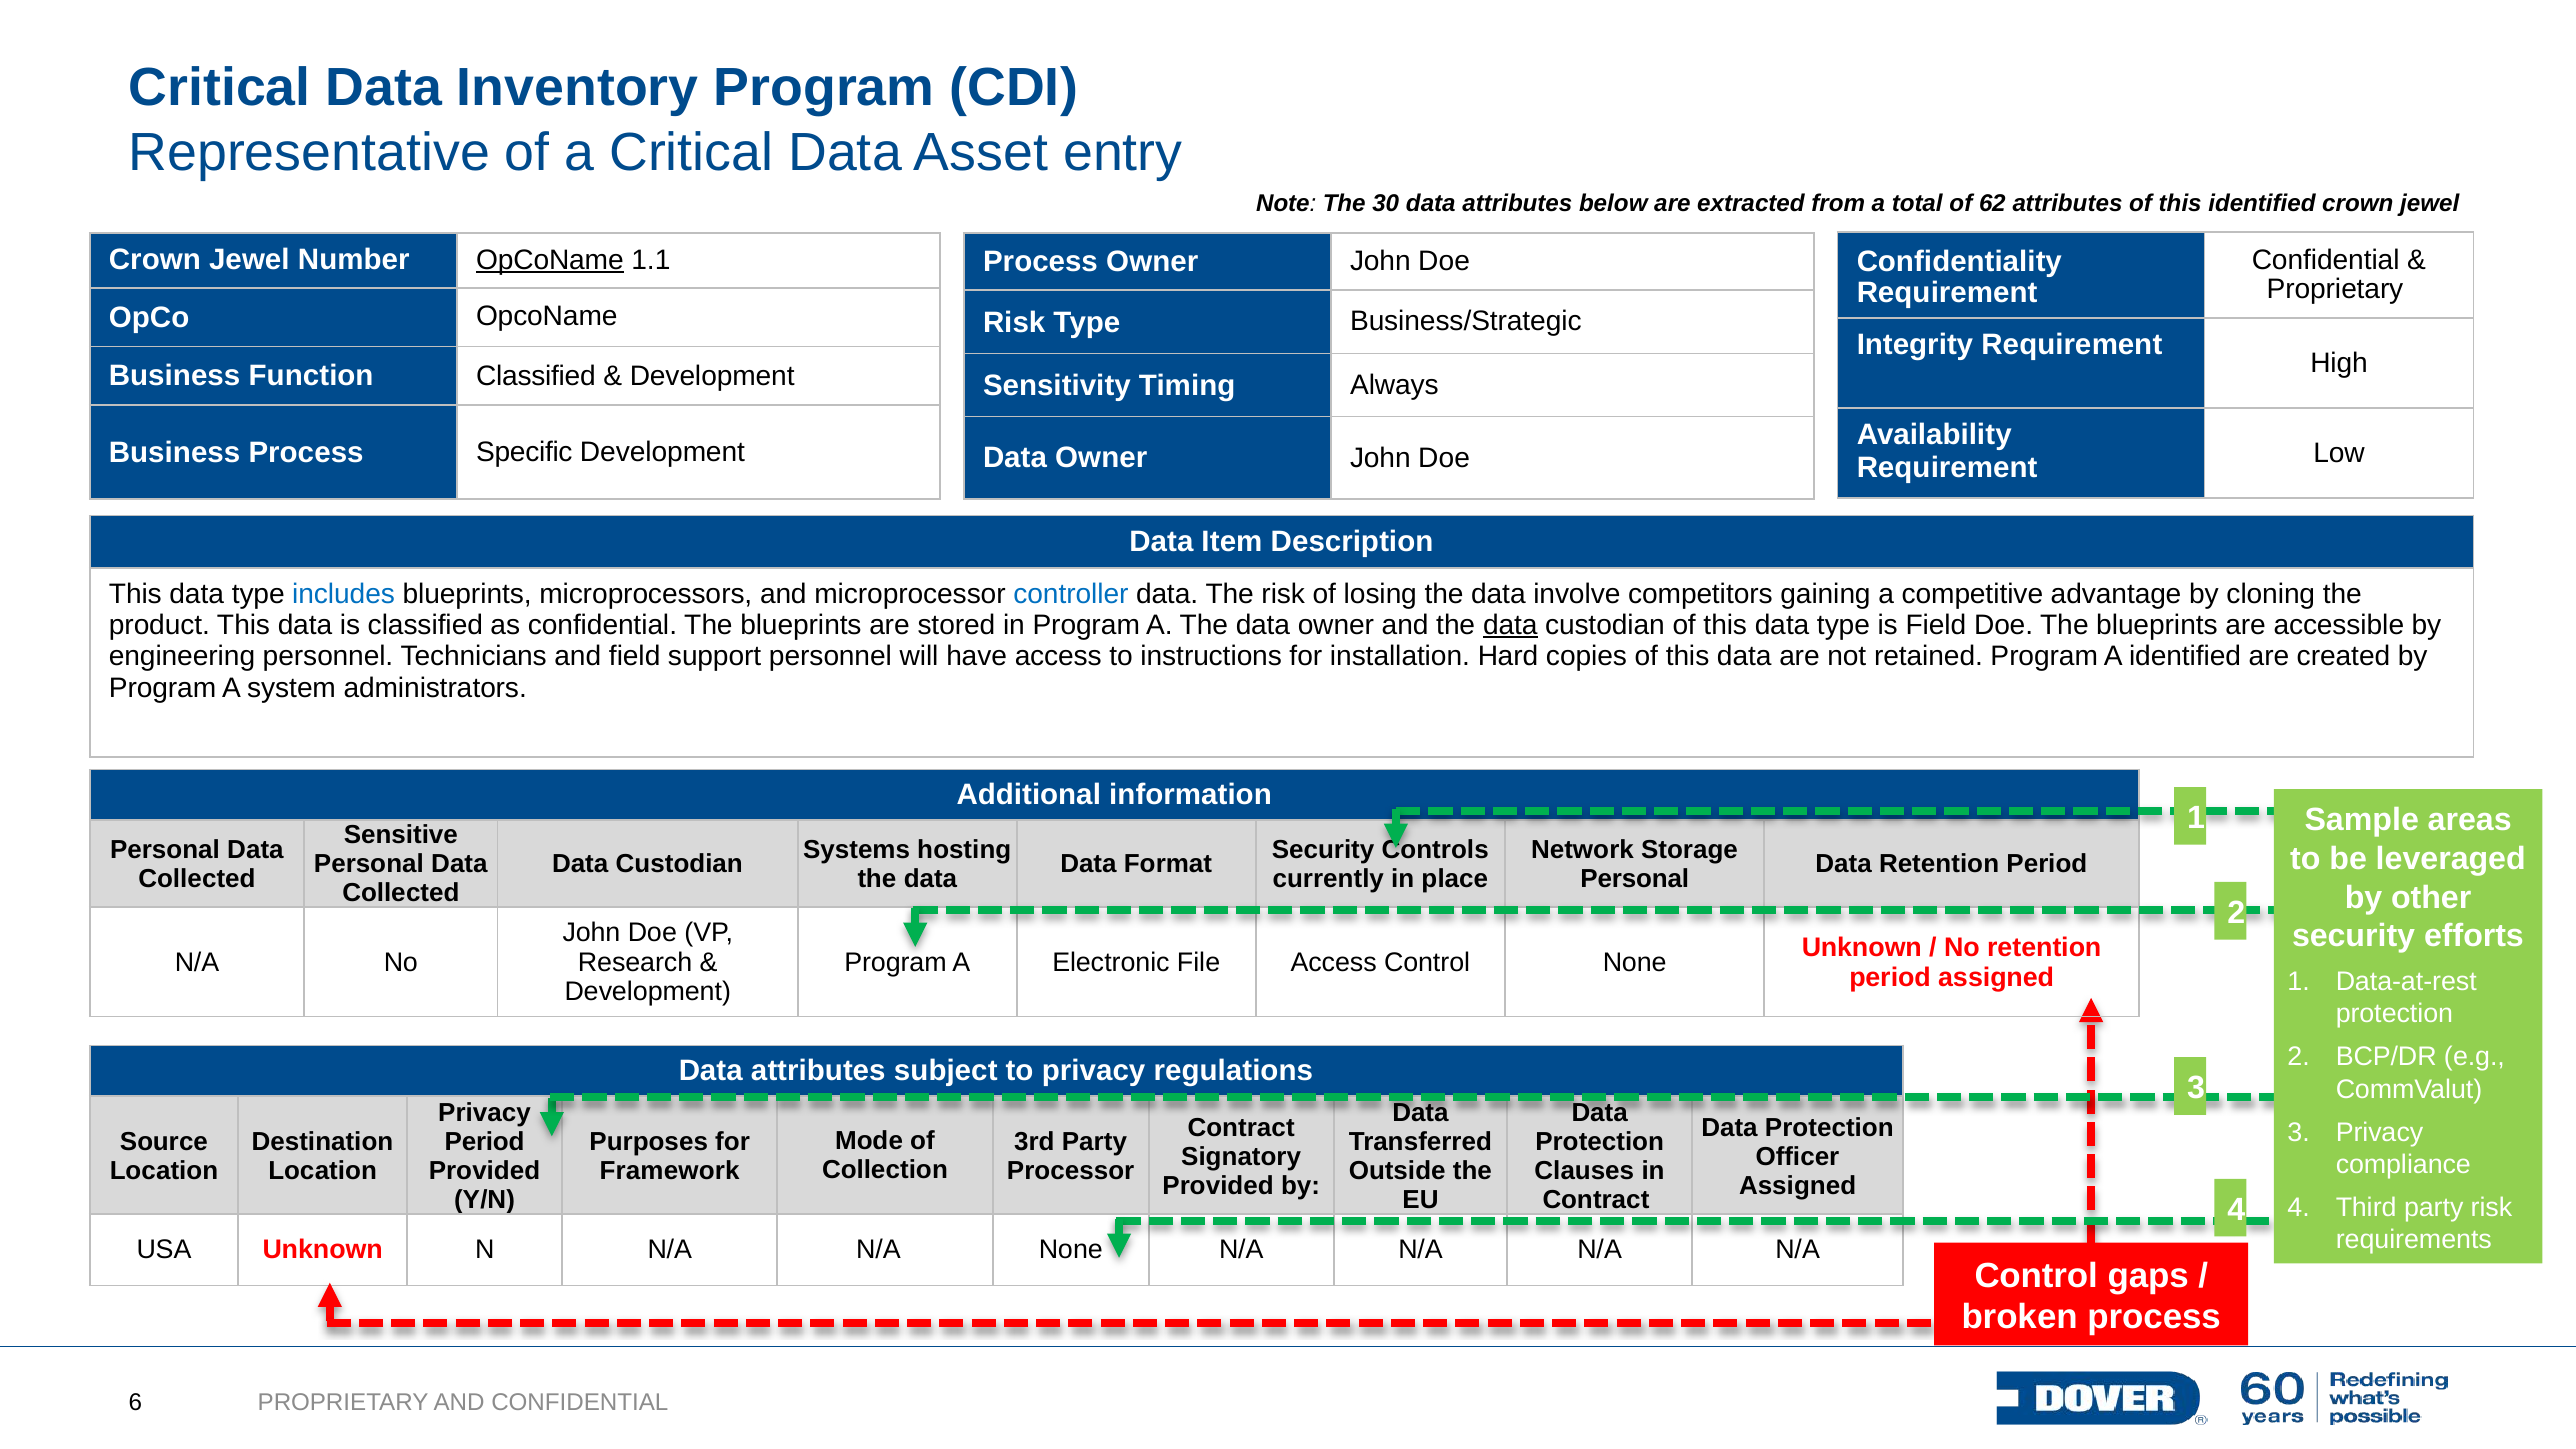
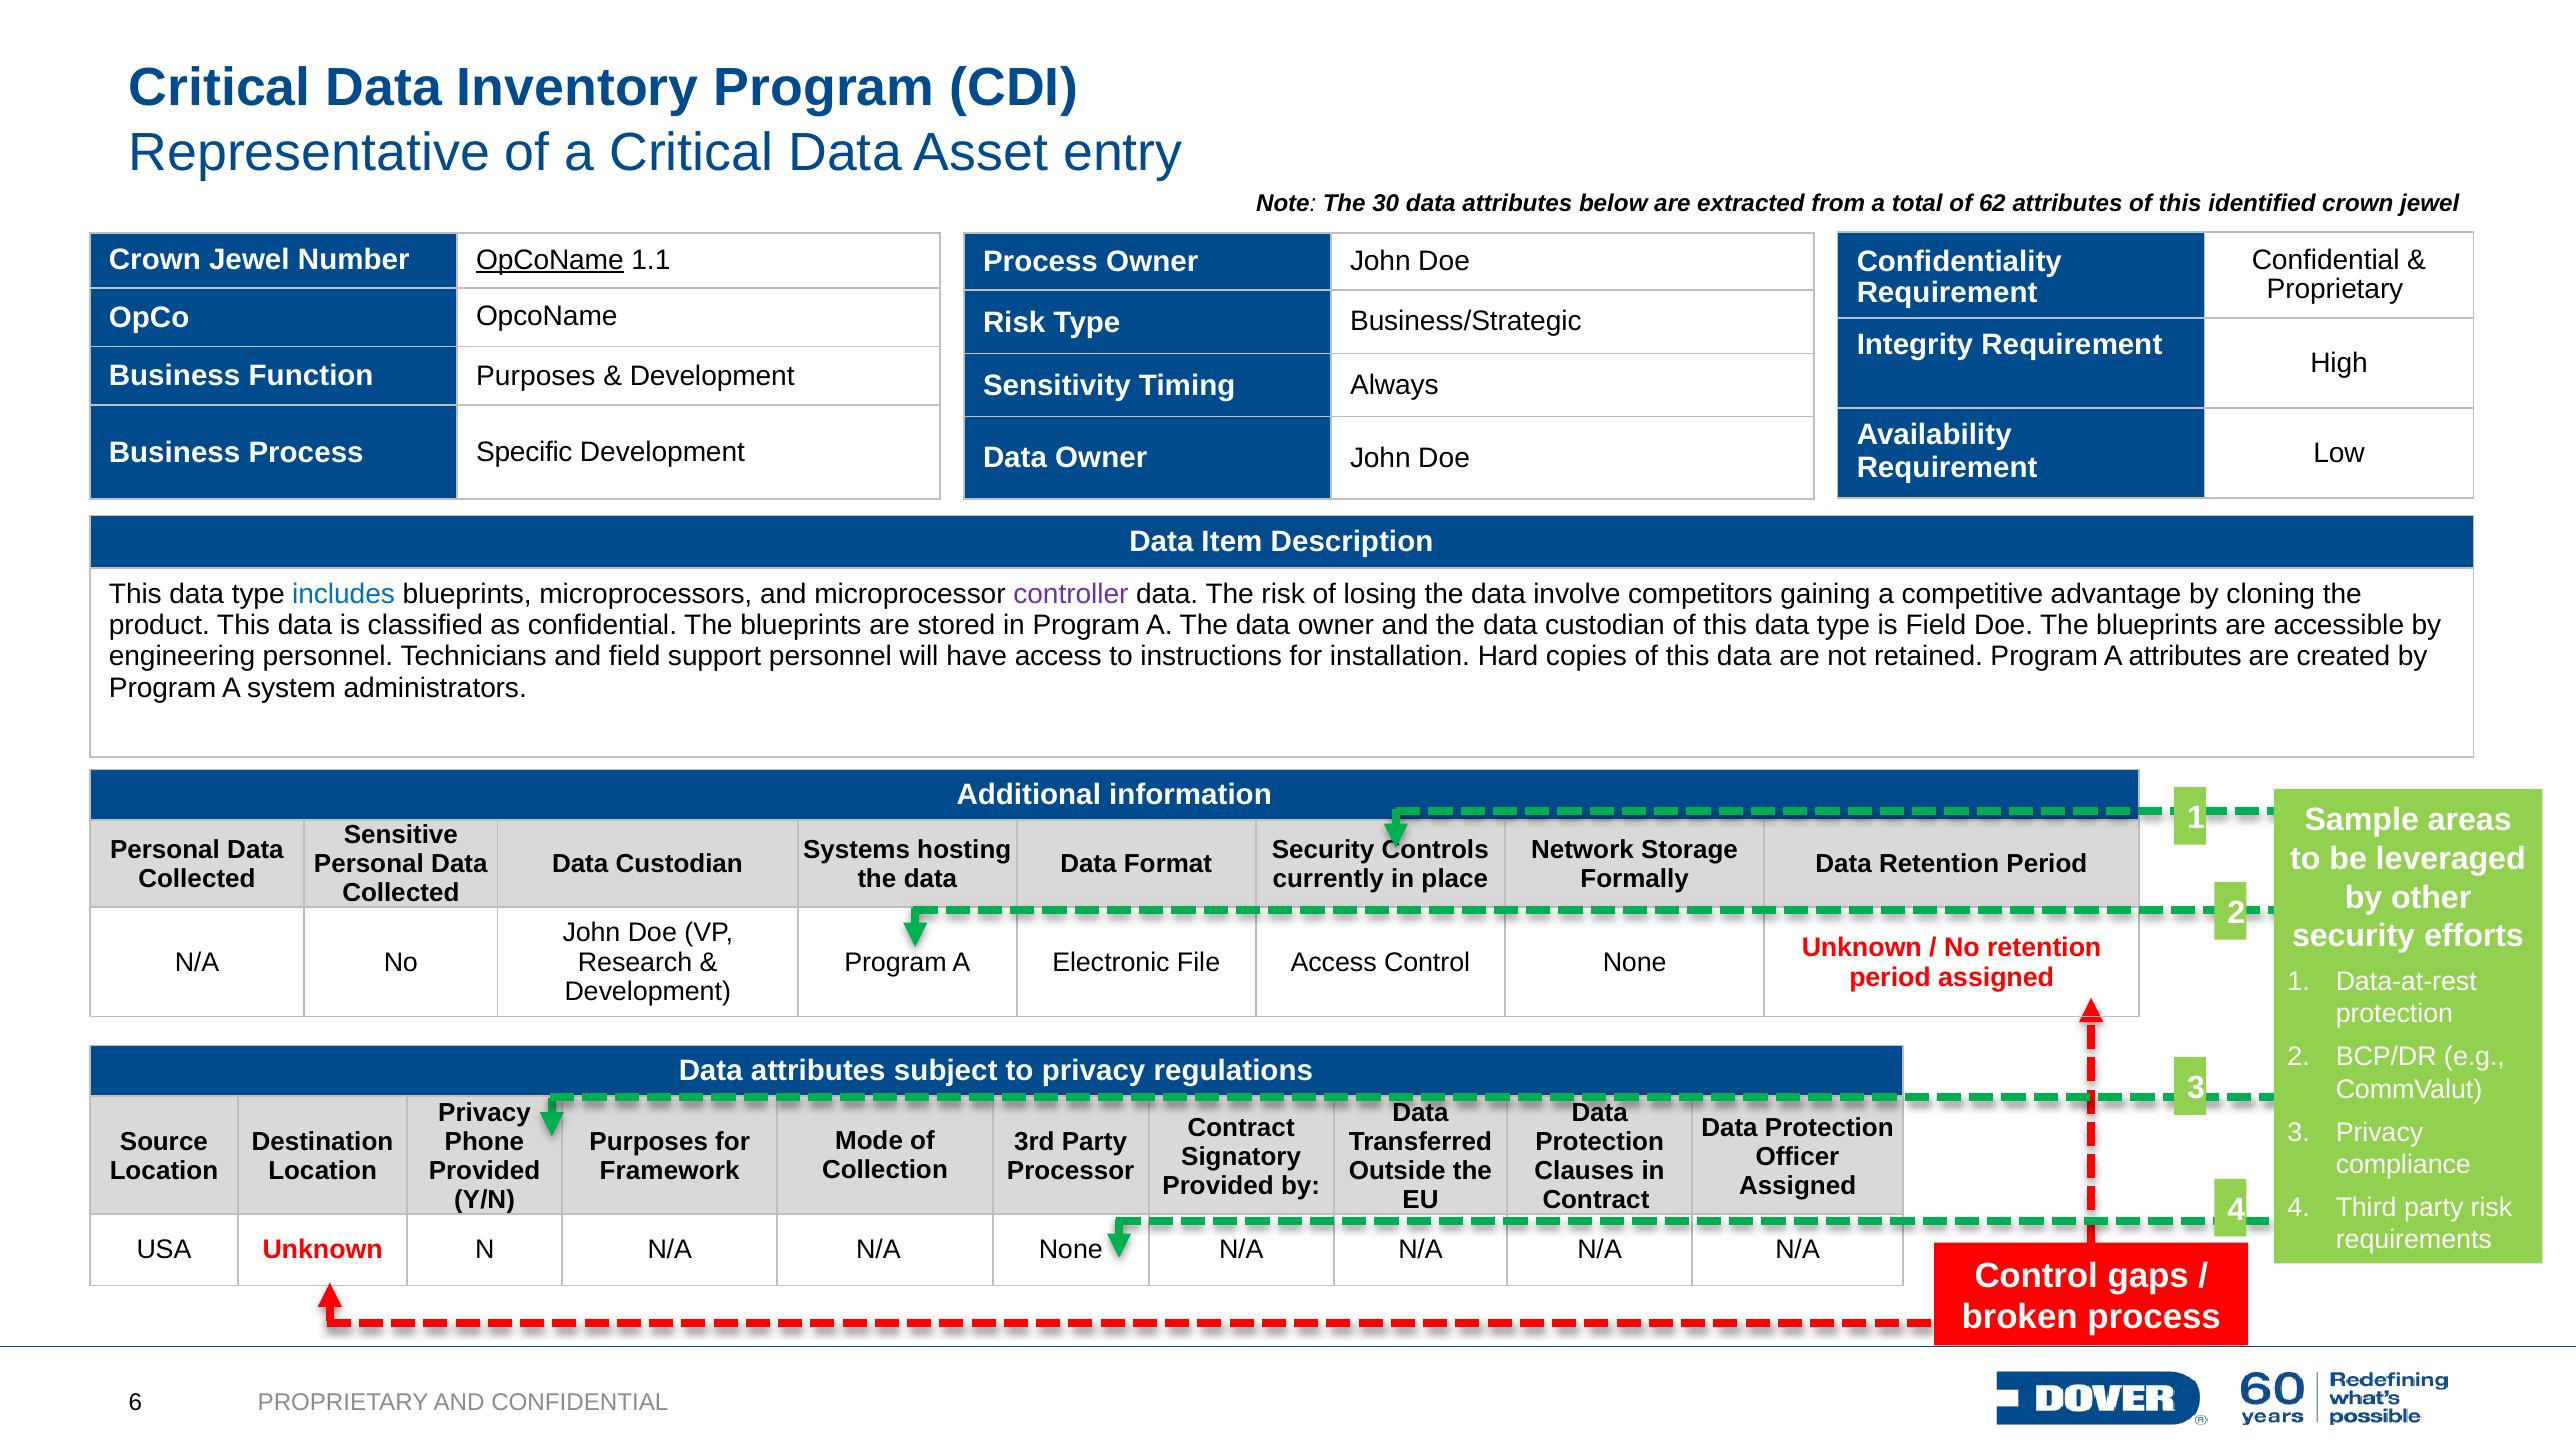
Function Classified: Classified -> Purposes (536, 376)
controller colour: blue -> purple (1071, 594)
data underline: present -> none (1510, 625)
A identified: identified -> attributes (2185, 656)
Personal: Personal -> Formally (1635, 879)
Period: Period -> Phone (484, 1142)
